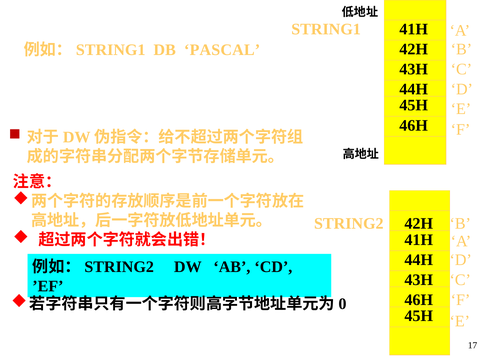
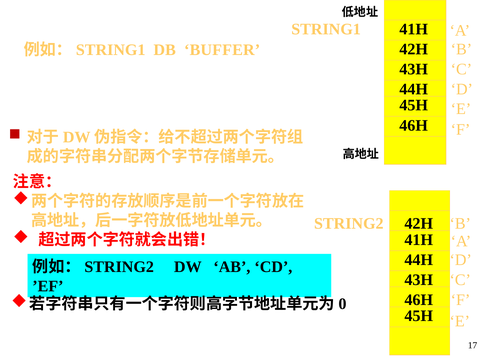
PASCAL: PASCAL -> BUFFER (222, 50)
